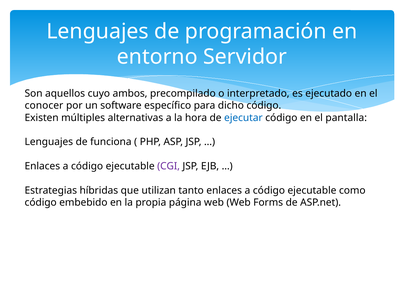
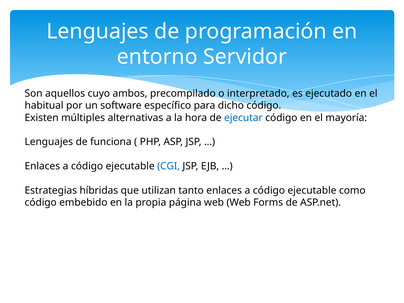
conocer: conocer -> habitual (44, 106)
pantalla: pantalla -> mayoría (346, 118)
CGI colour: purple -> blue (169, 166)
